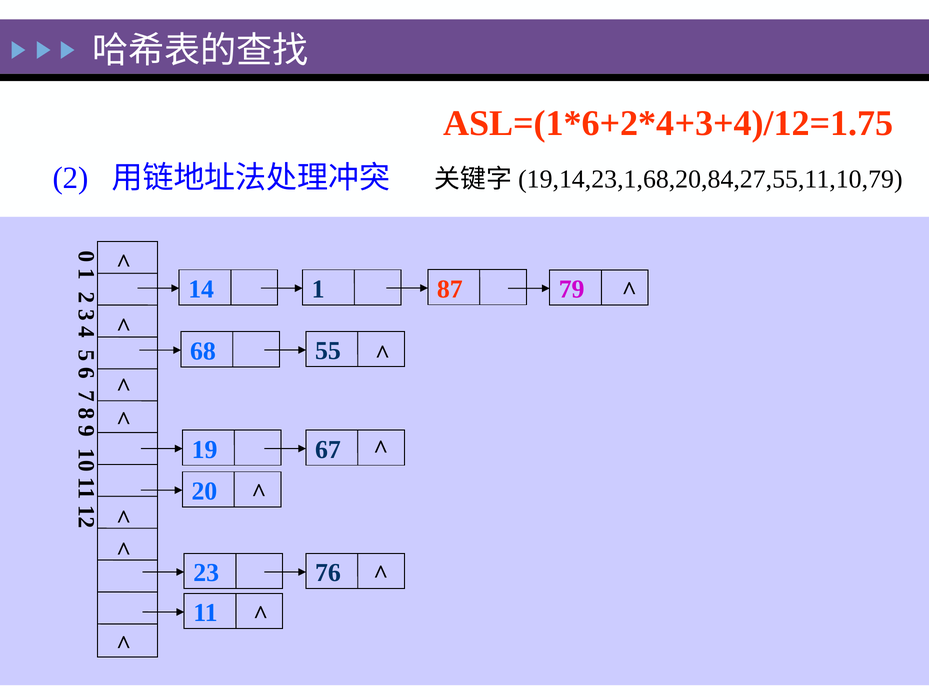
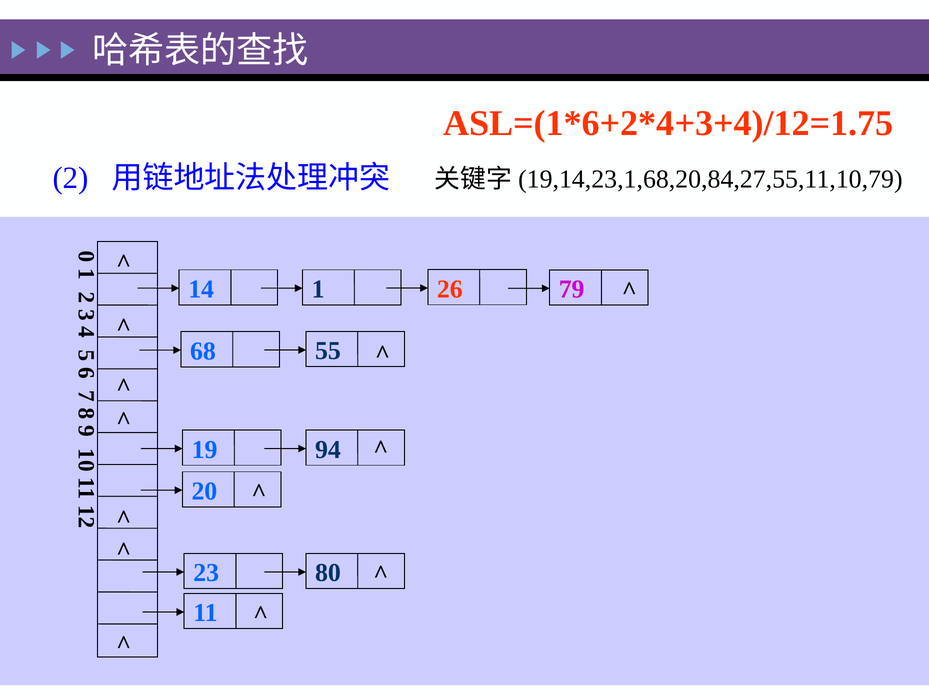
87: 87 -> 26 (450, 289)
67: 67 -> 94 (328, 449)
76: 76 -> 80 (328, 573)
